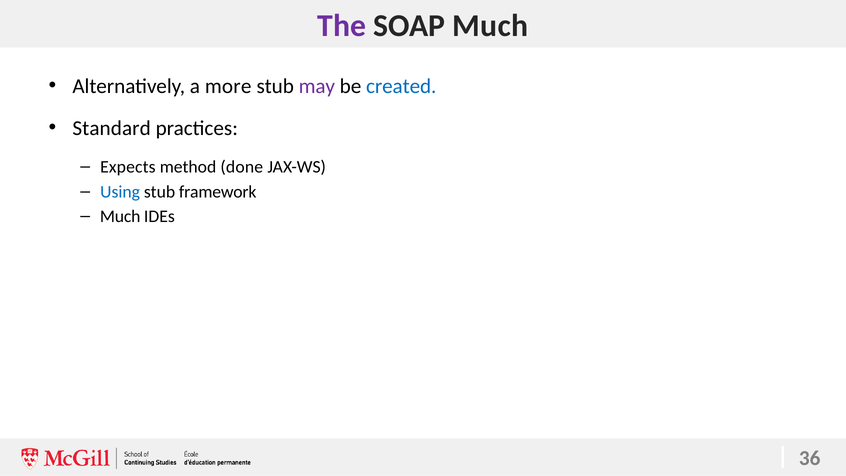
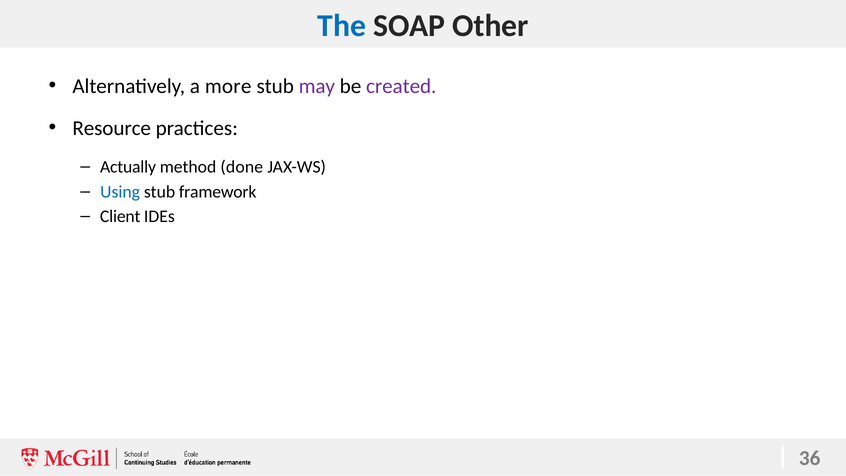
The colour: purple -> blue (342, 26)
SOAP Much: Much -> Other (490, 26)
created colour: blue -> purple (401, 86)
Standard: Standard -> Resource (112, 128)
Expects: Expects -> Actually (128, 167)
Much: Much -> Client (120, 216)
